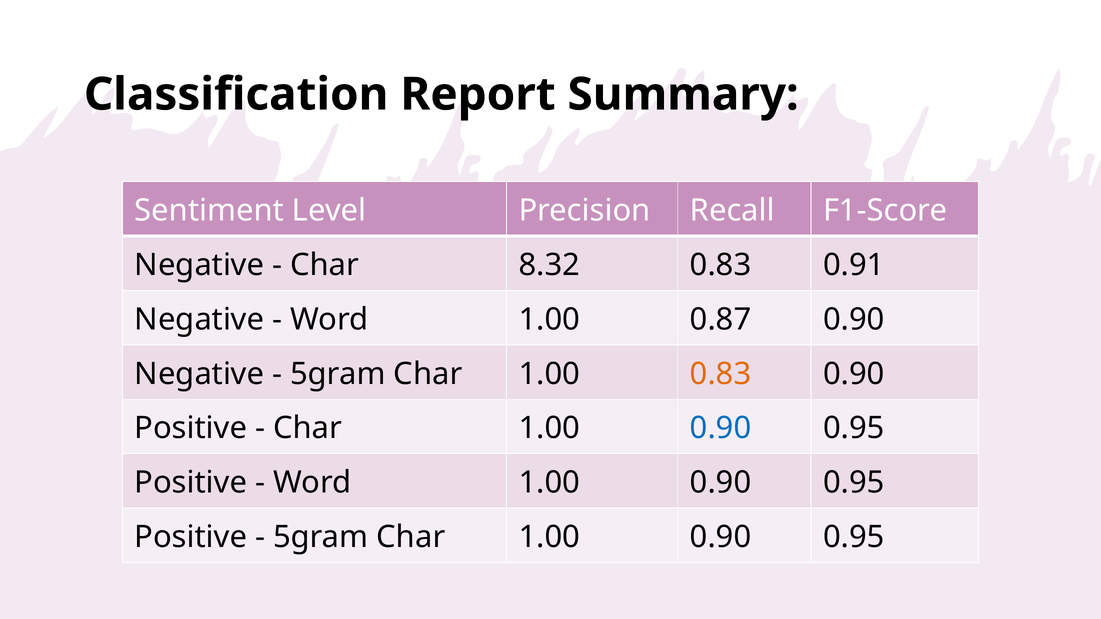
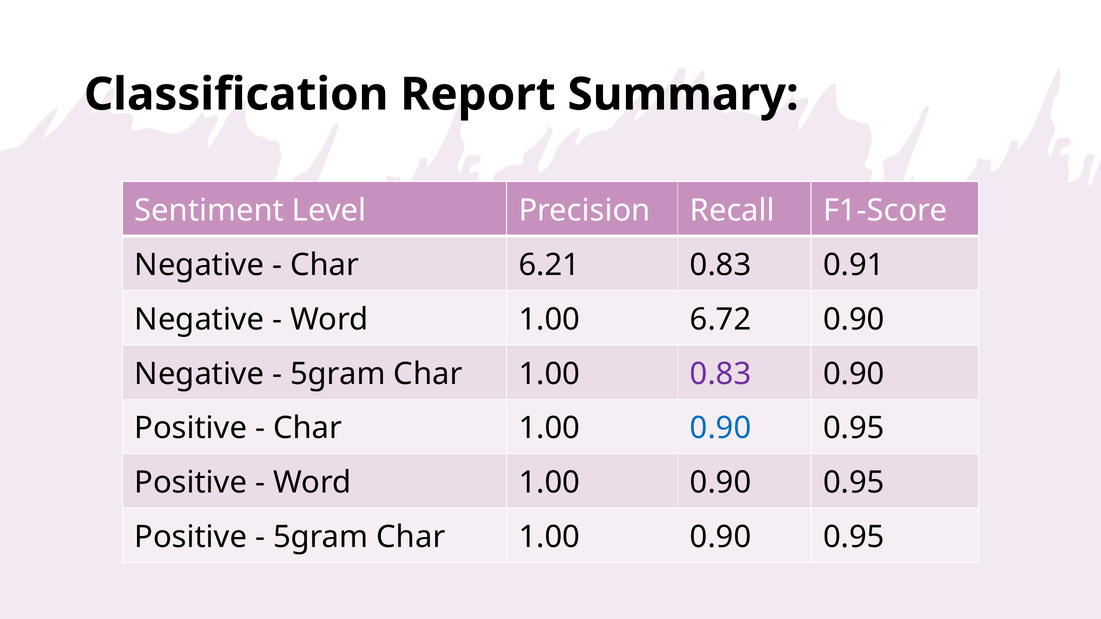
8.32: 8.32 -> 6.21 (549, 265)
0.87: 0.87 -> 6.72 (721, 320)
0.83 colour: orange -> purple (721, 374)
